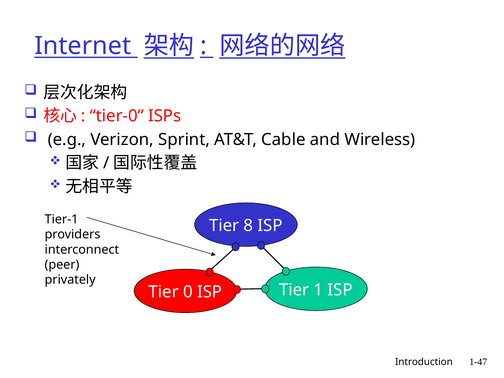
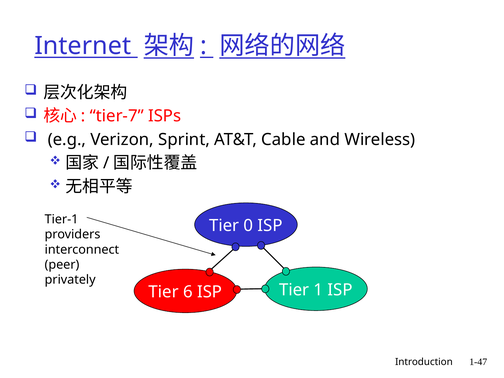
tier-0: tier-0 -> tier-7 (117, 116)
8: 8 -> 0 (248, 226)
0: 0 -> 6 (188, 292)
